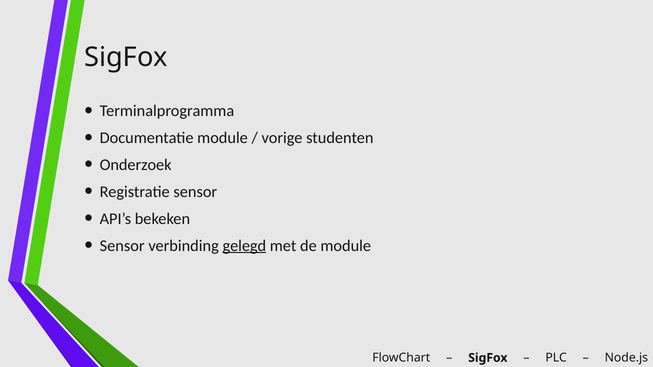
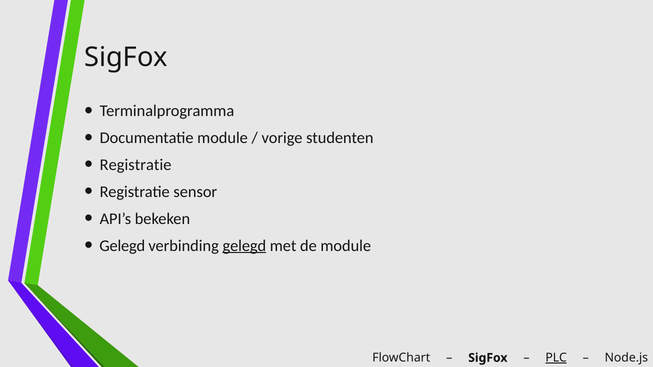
Onderzoek: Onderzoek -> Registratie (136, 165)
Sensor: Sensor -> Gelegd (122, 246)
PLC underline: none -> present (556, 358)
